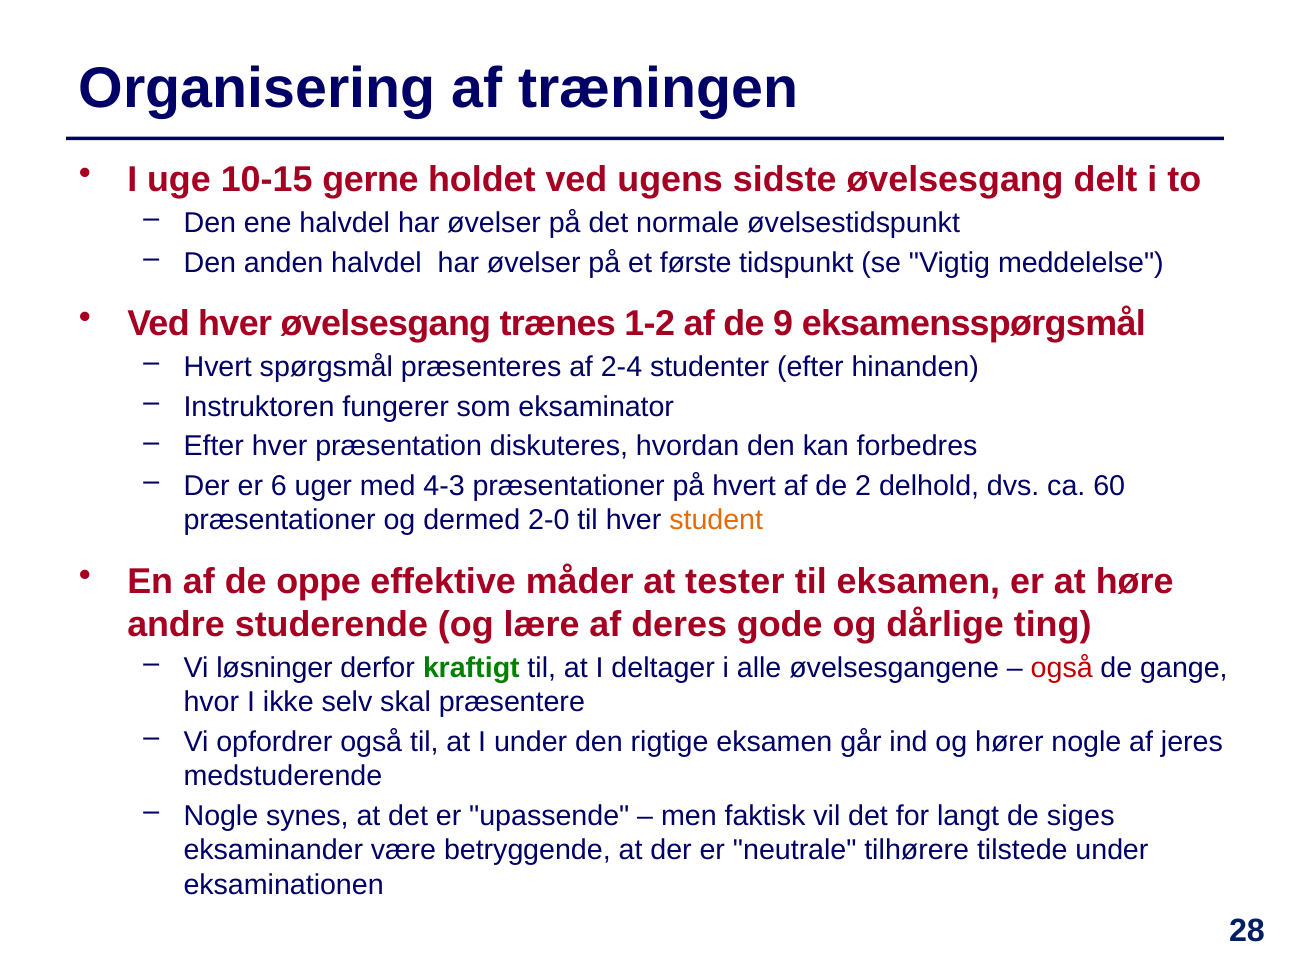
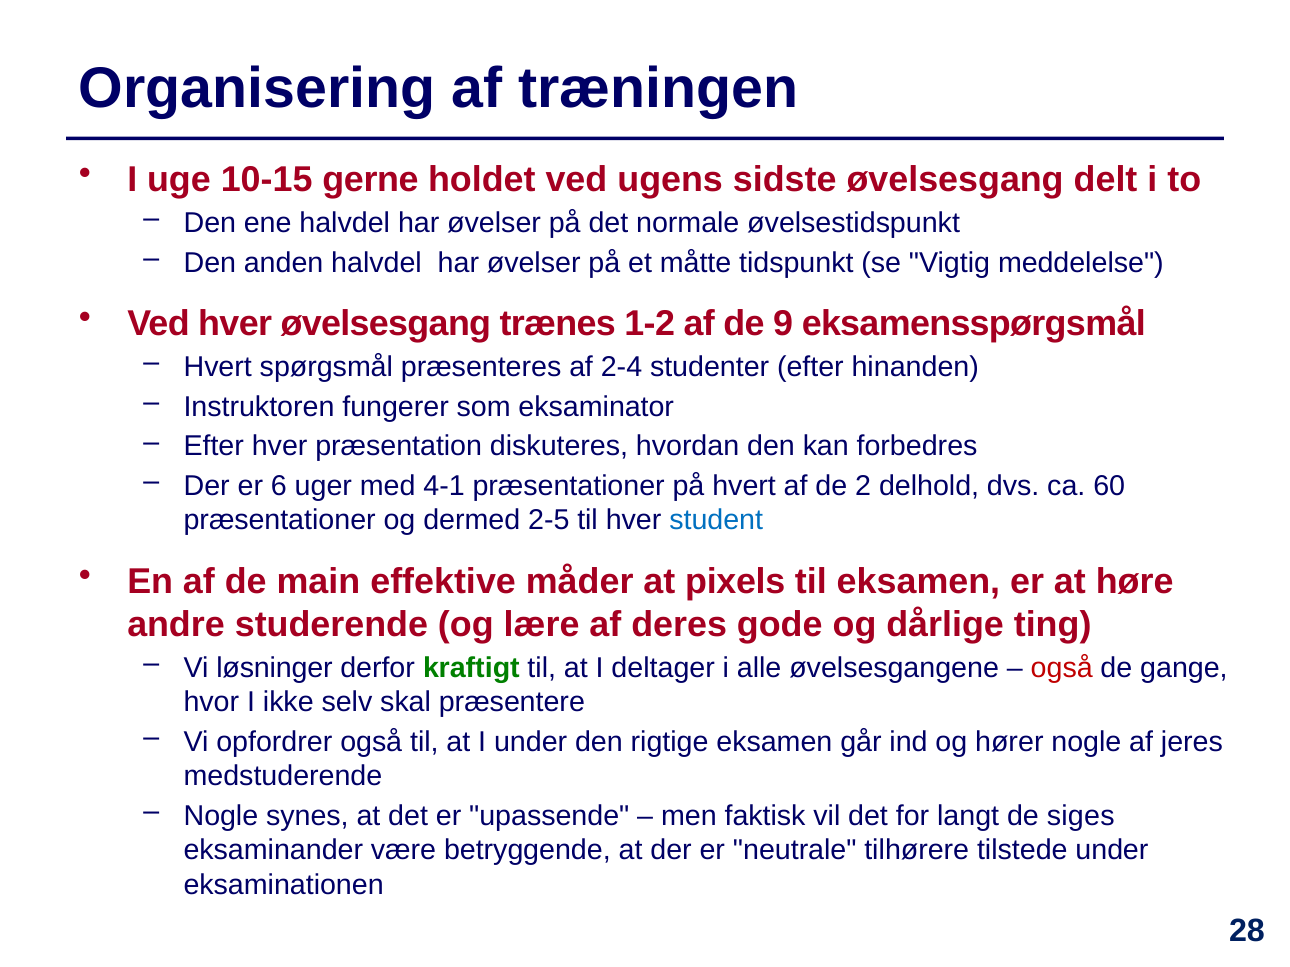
første: første -> måtte (696, 263)
4-3: 4-3 -> 4-1 (444, 486)
2-0: 2-0 -> 2-5 (549, 521)
student colour: orange -> blue (716, 521)
oppe: oppe -> main (318, 582)
tester: tester -> pixels (735, 582)
